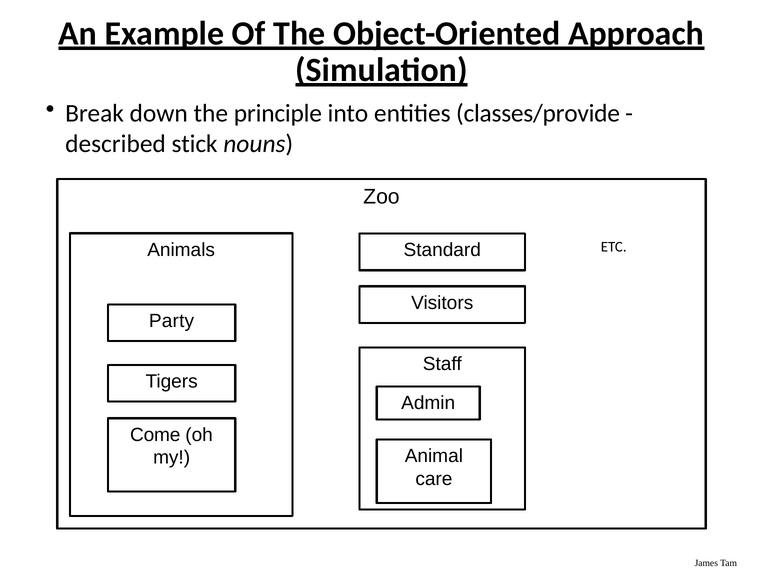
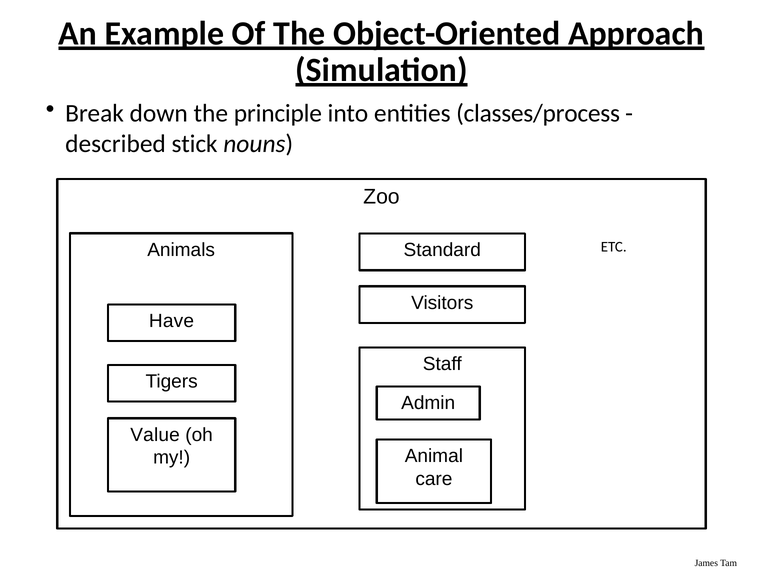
classes/provide: classes/provide -> classes/process (538, 113)
Party: Party -> Have (172, 321)
Come: Come -> Value (155, 435)
